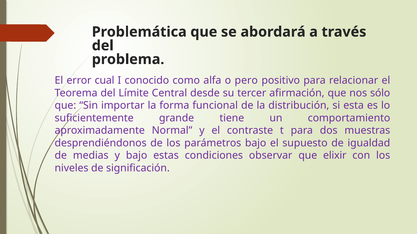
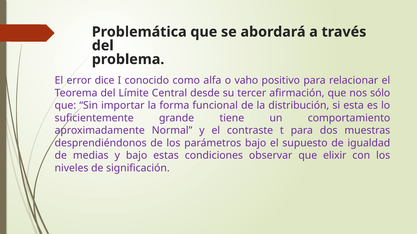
cual: cual -> dice (105, 81)
pero: pero -> vaho (246, 81)
